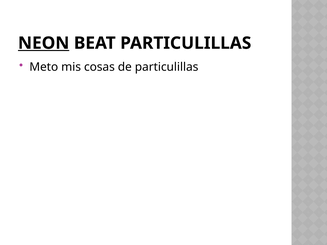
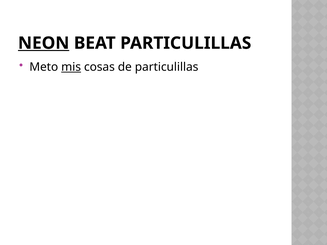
mis underline: none -> present (71, 67)
